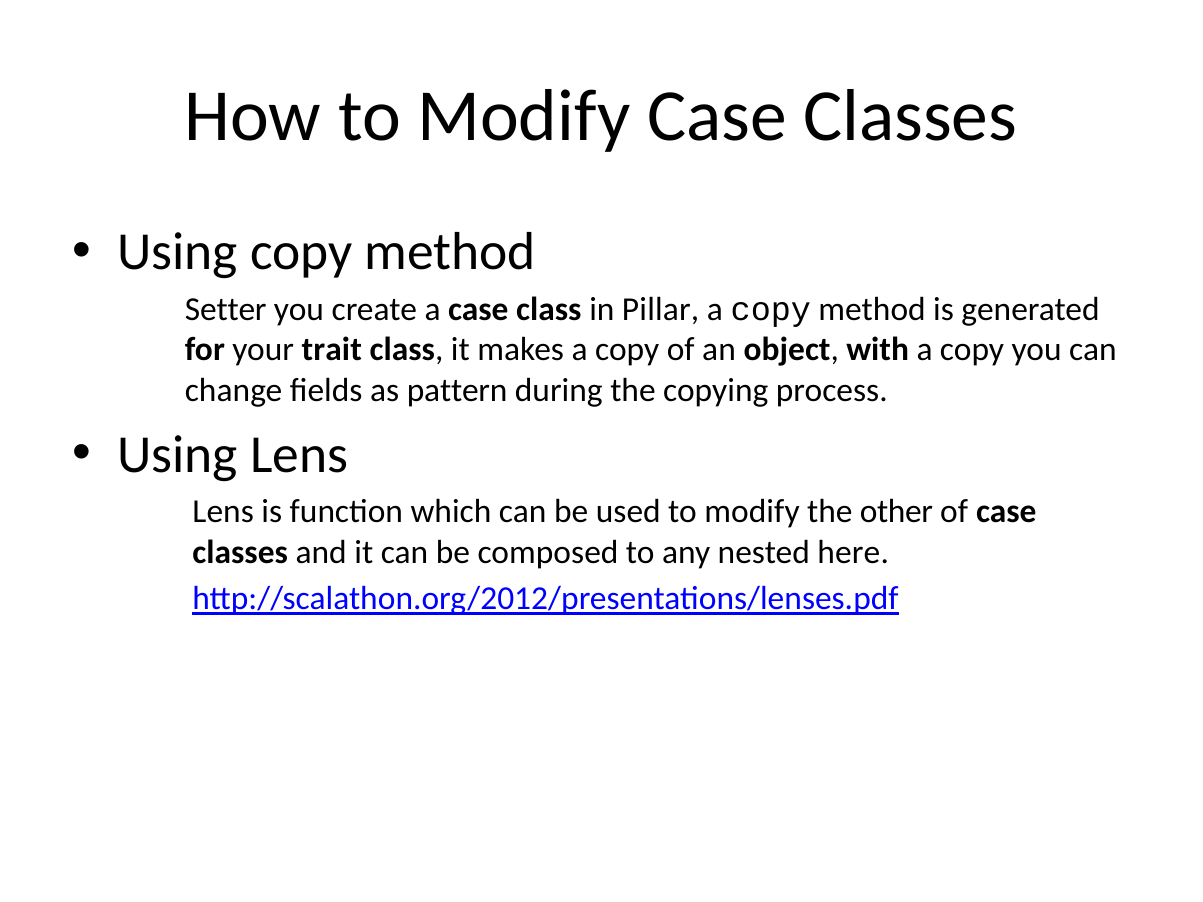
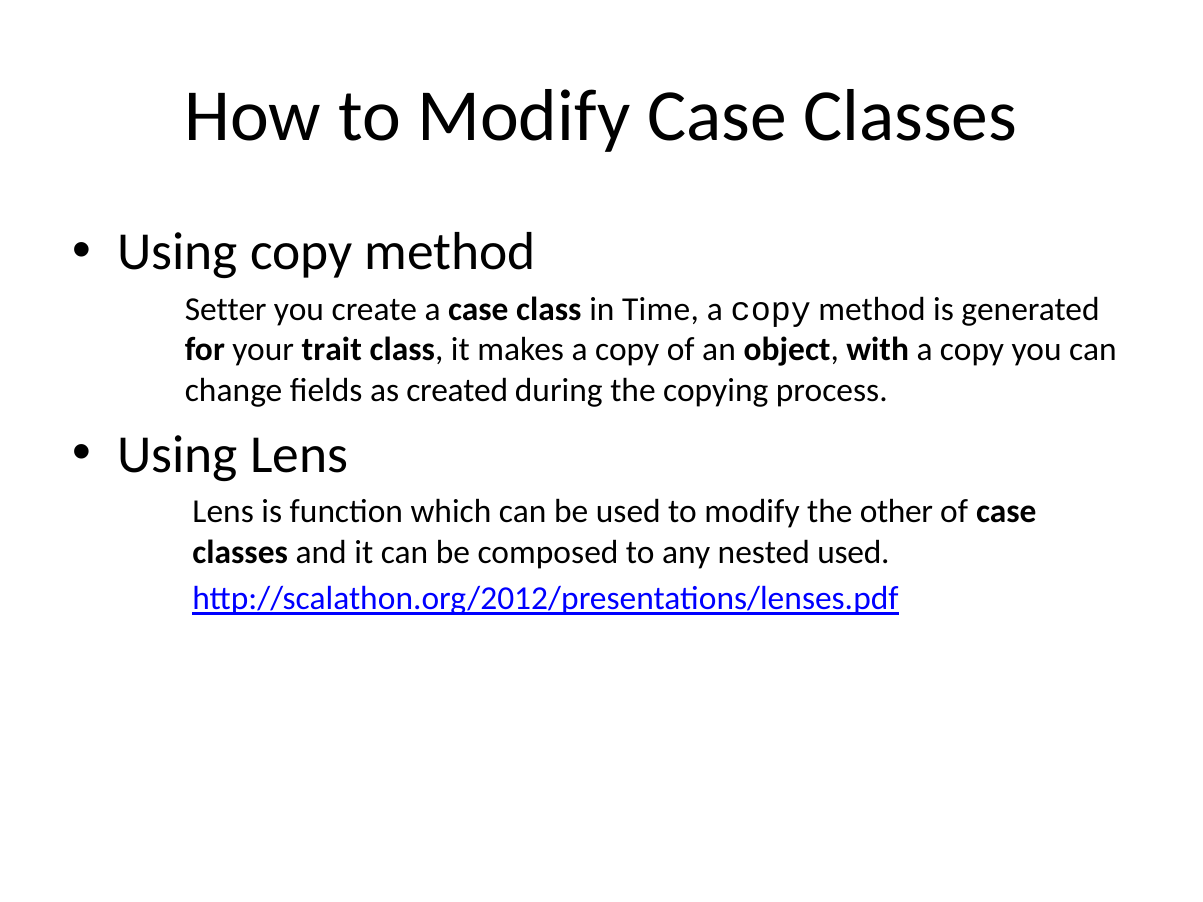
Pillar: Pillar -> Time (661, 310)
pattern: pattern -> created (457, 390)
nested here: here -> used (853, 552)
